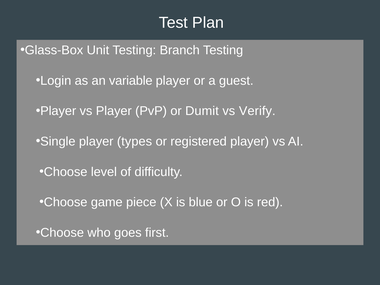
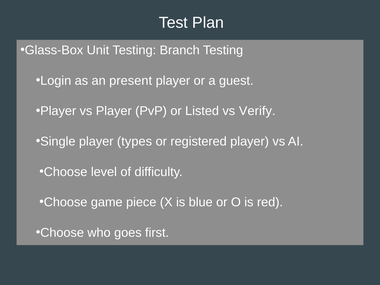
variable: variable -> present (131, 81)
Dumit: Dumit -> Listed (202, 111)
